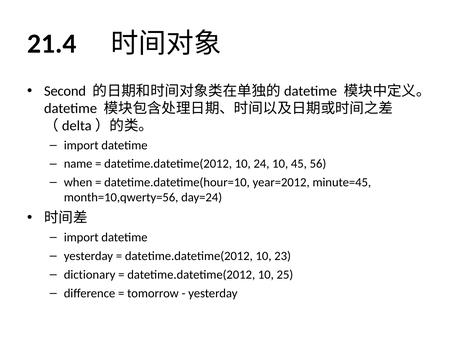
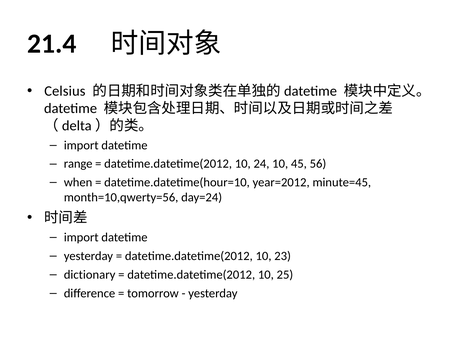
Second: Second -> Celsius (65, 91)
name: name -> range (78, 164)
